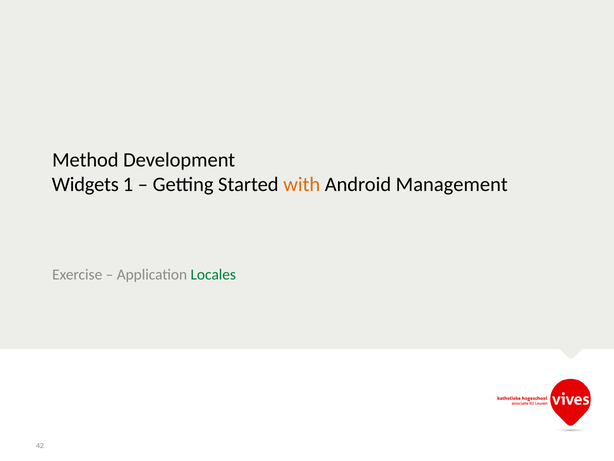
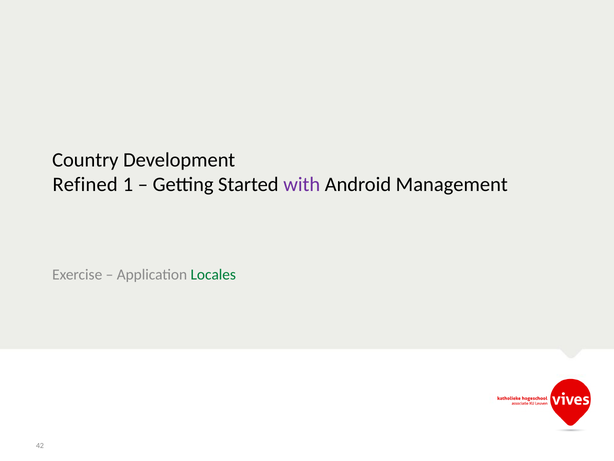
Method: Method -> Country (85, 160)
Widgets: Widgets -> Refined (85, 184)
with colour: orange -> purple (302, 184)
